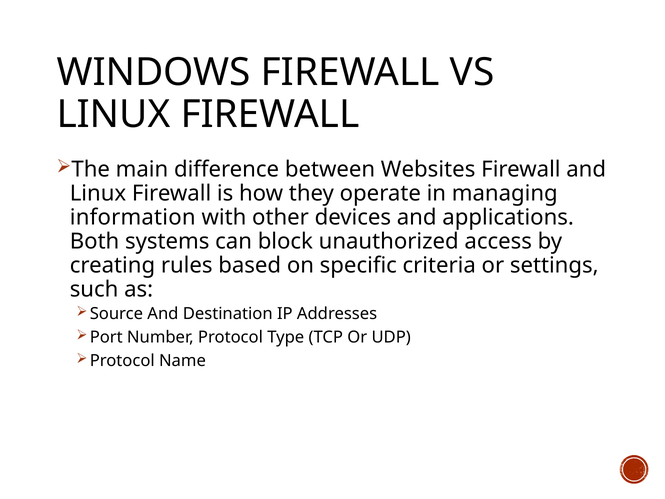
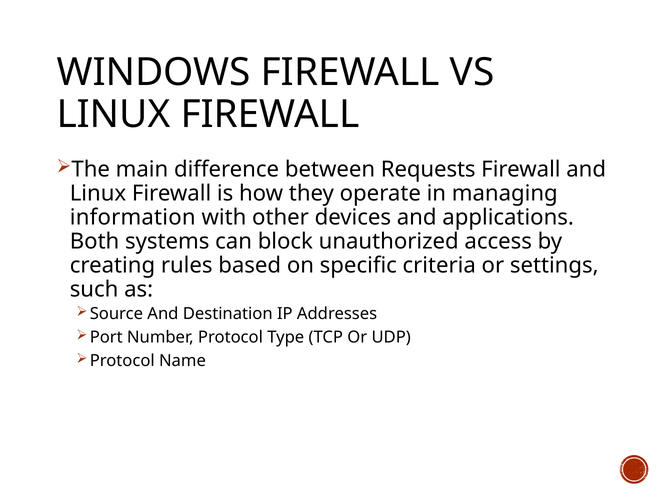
Websites: Websites -> Requests (428, 169)
